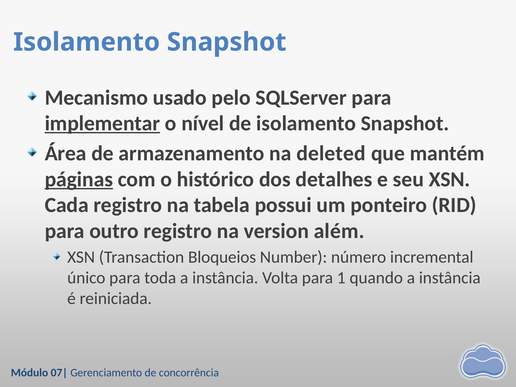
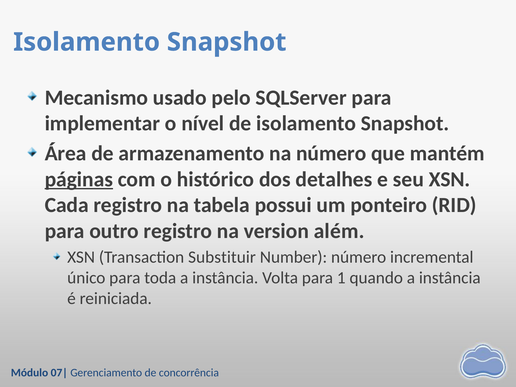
implementar underline: present -> none (102, 123)
na deleted: deleted -> número (331, 154)
Bloqueios: Bloqueios -> Substituir (222, 257)
